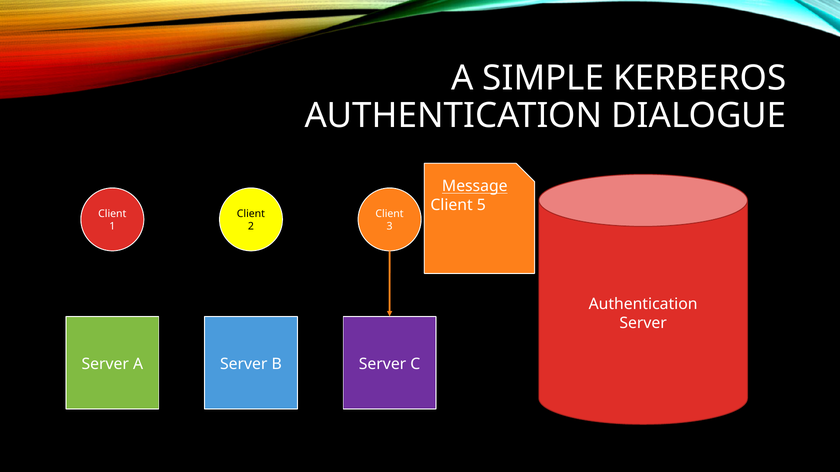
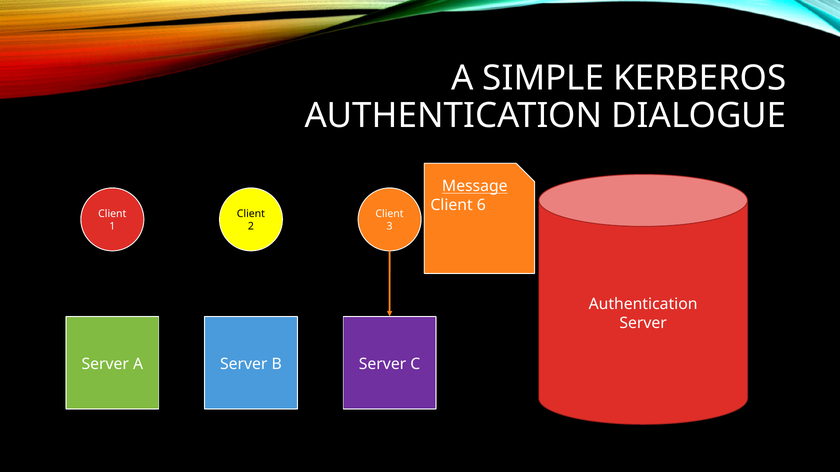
5: 5 -> 6 (481, 205)
